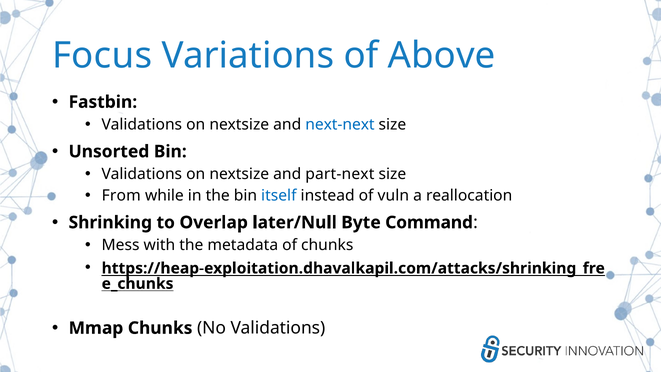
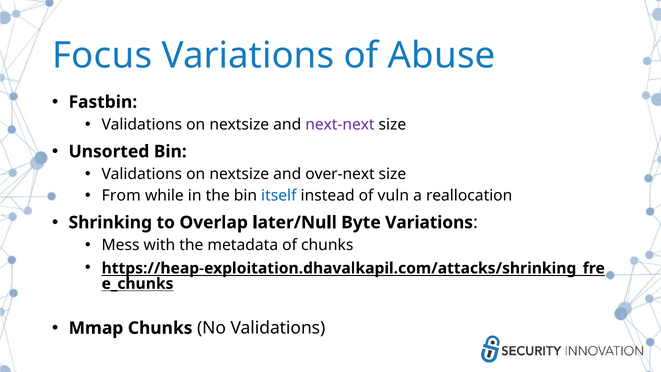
Above: Above -> Abuse (442, 55)
next-next colour: blue -> purple (340, 124)
part-next: part-next -> over-next (340, 174)
Byte Command: Command -> Variations (429, 222)
